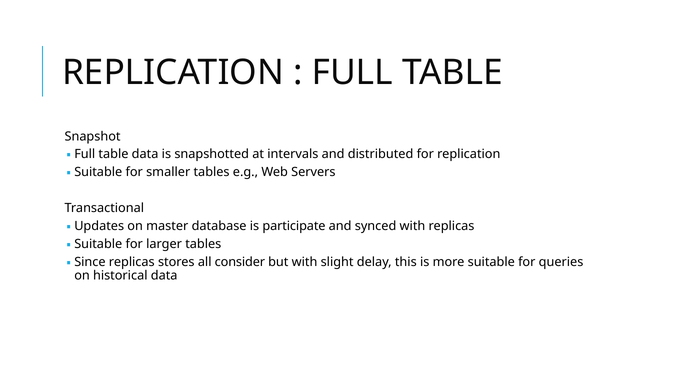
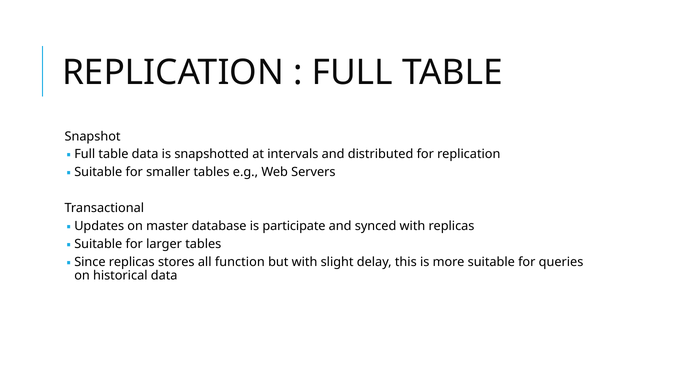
consider: consider -> function (240, 262)
